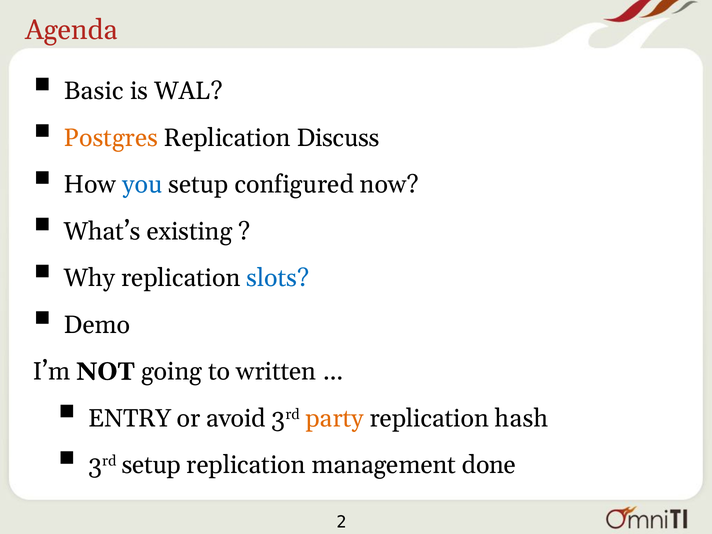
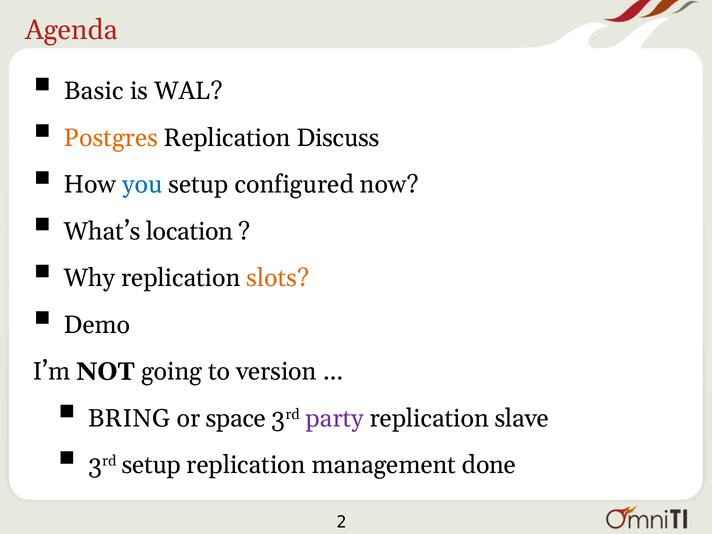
existing: existing -> location (190, 231)
slots colour: blue -> orange (278, 278)
written: written -> version (276, 372)
ENTRY: ENTRY -> BRING (129, 418)
avoid: avoid -> space (236, 418)
party colour: orange -> purple (335, 418)
hash: hash -> slave (522, 418)
